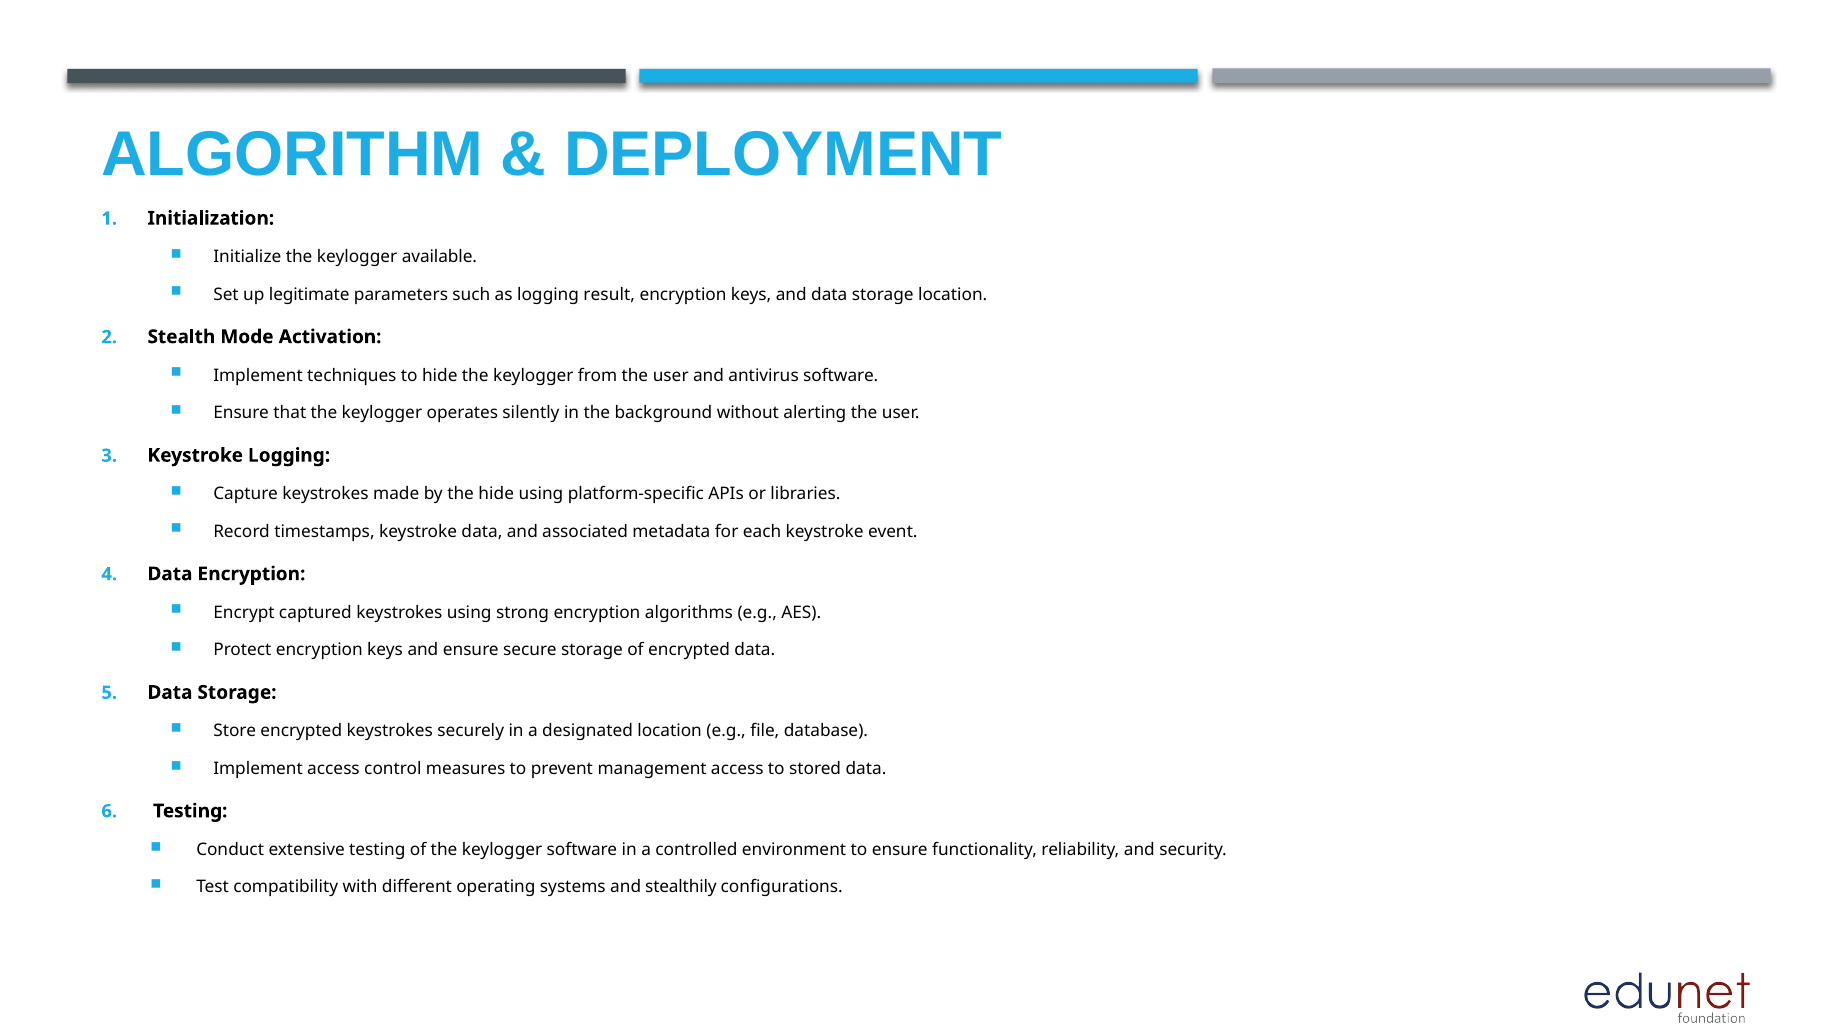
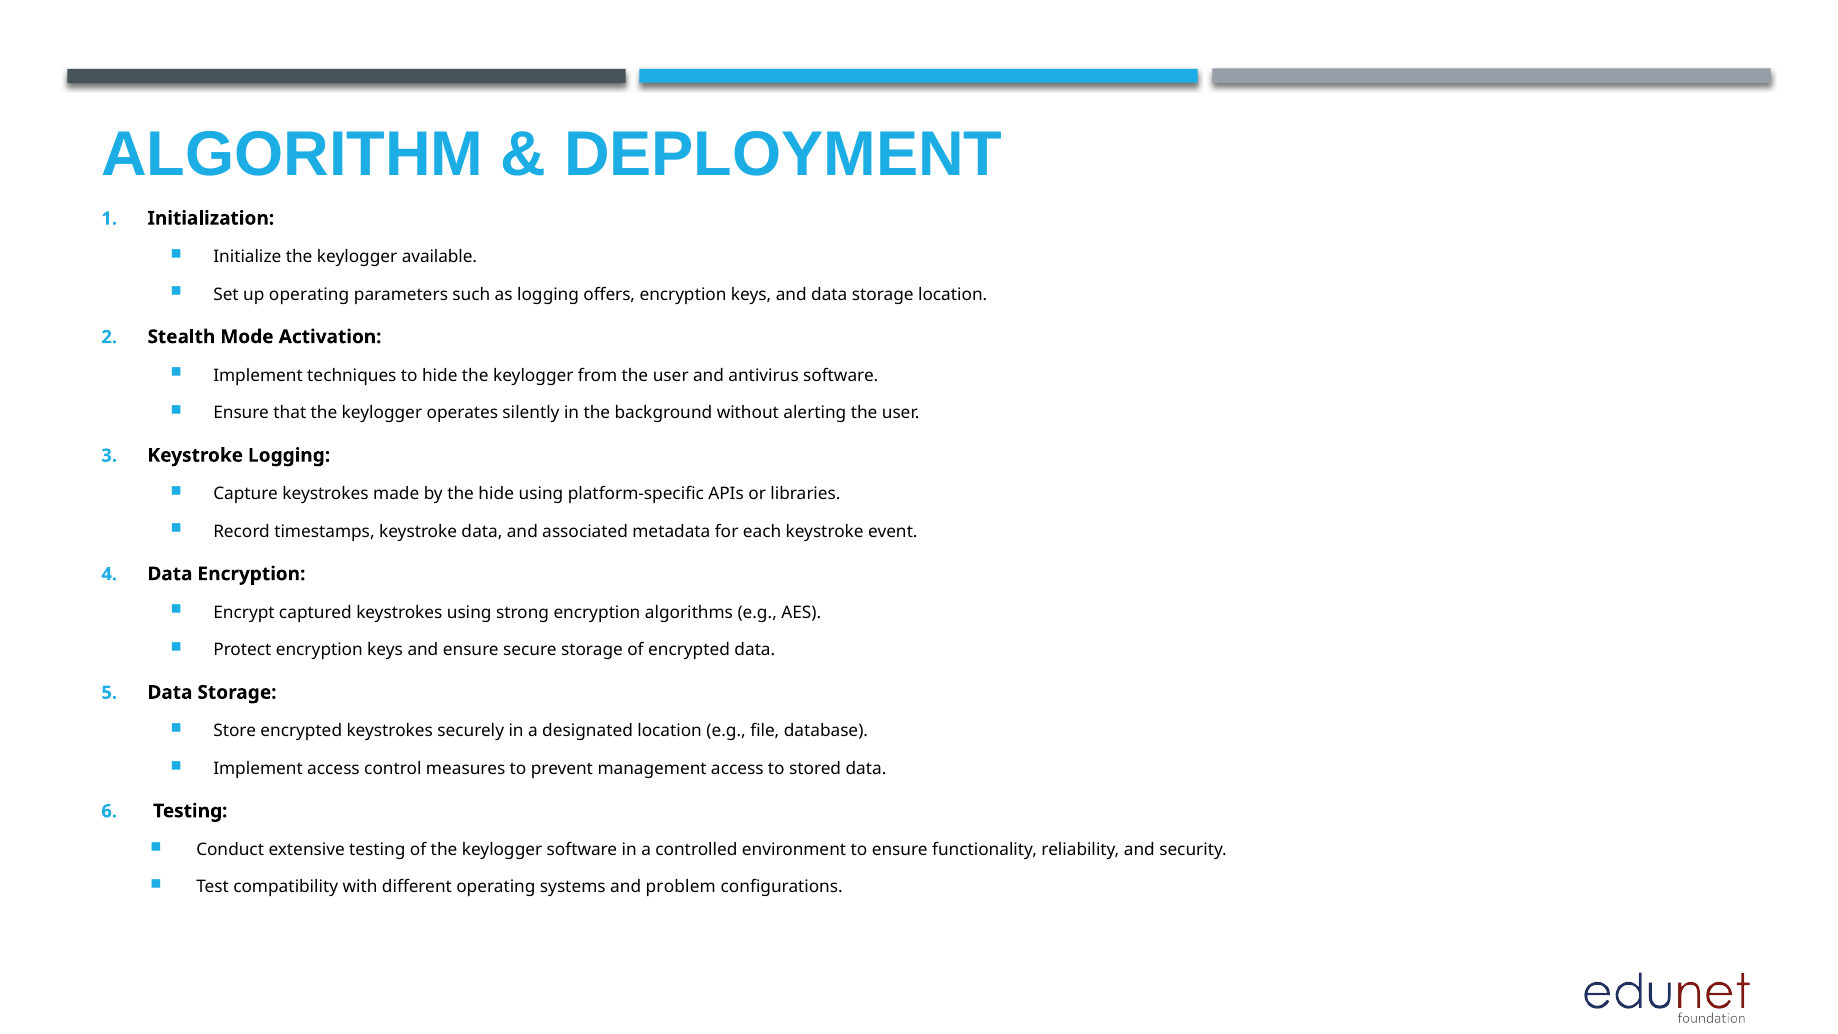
up legitimate: legitimate -> operating (309, 294)
result: result -> offers (609, 294)
stealthily: stealthily -> problem (681, 887)
